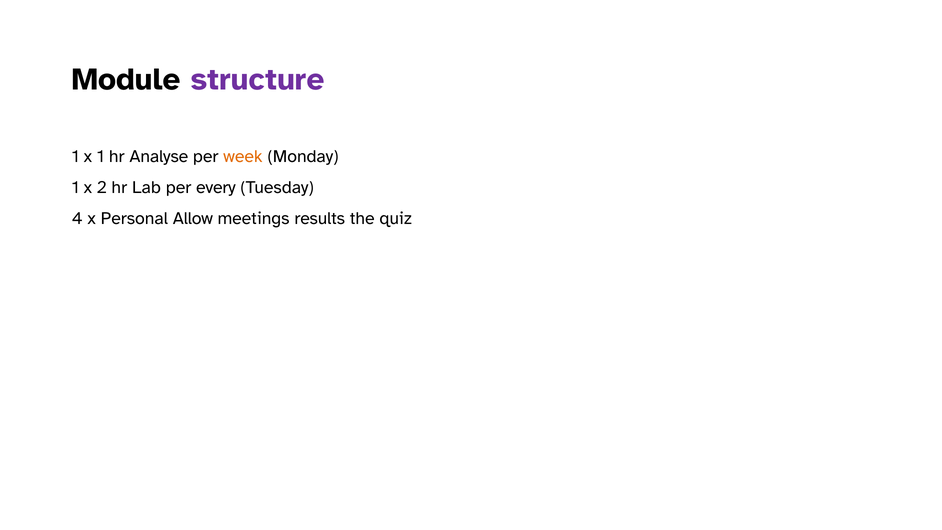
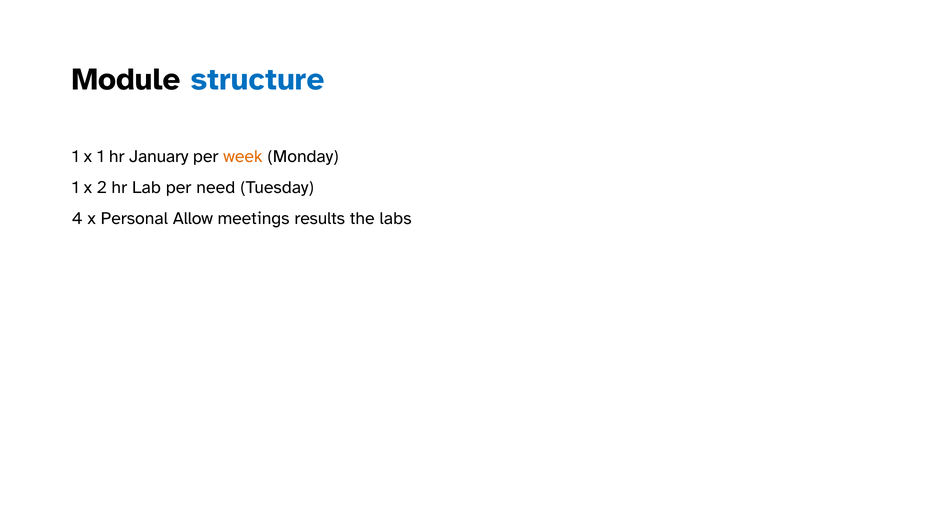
structure colour: purple -> blue (257, 79)
Analyse: Analyse -> January (159, 156)
every: every -> need (216, 187)
quiz: quiz -> labs (396, 218)
